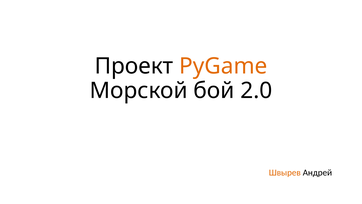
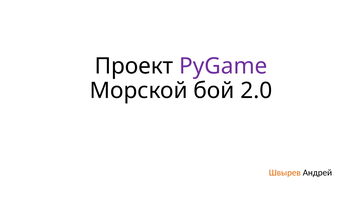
PyGame colour: orange -> purple (223, 66)
